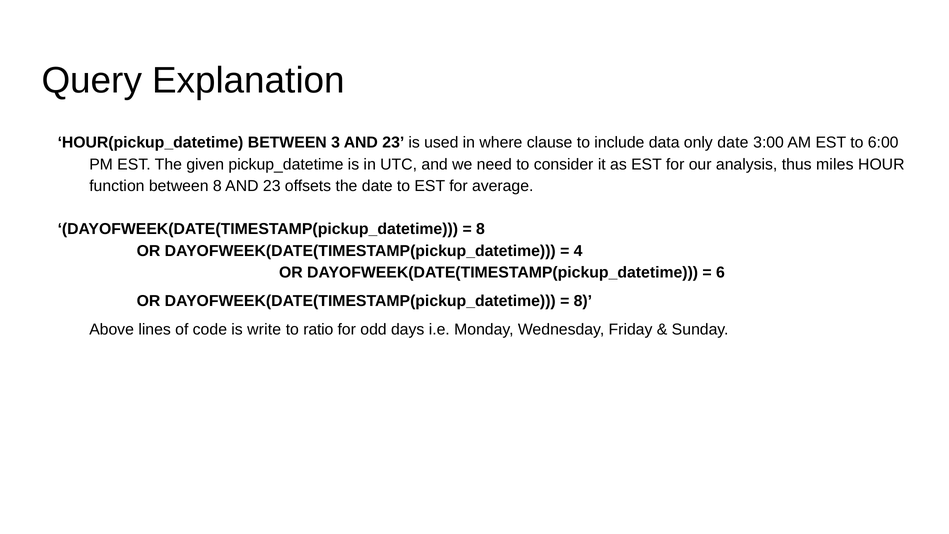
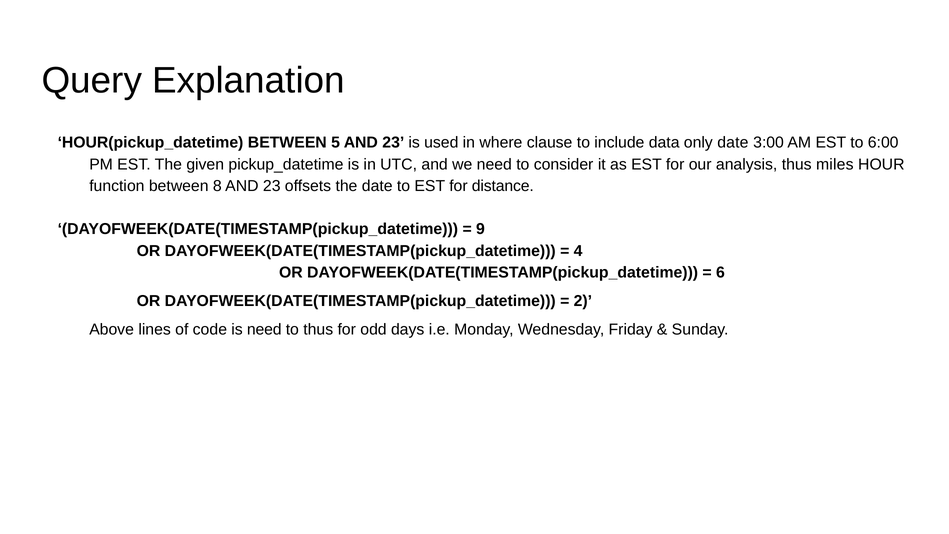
3: 3 -> 5 (336, 143)
average: average -> distance (503, 186)
8: 8 -> 9 (480, 229)
8: 8 -> 2 (583, 301)
is write: write -> need (264, 330)
to ratio: ratio -> thus (318, 330)
